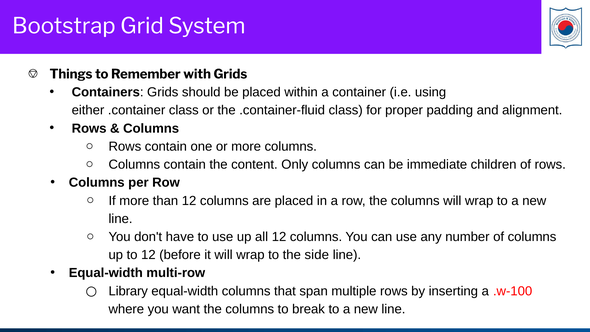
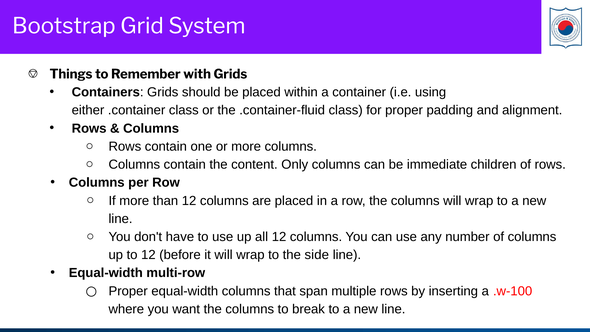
Library: Library -> Proper (128, 291)
